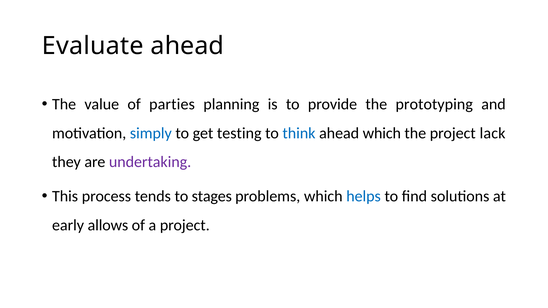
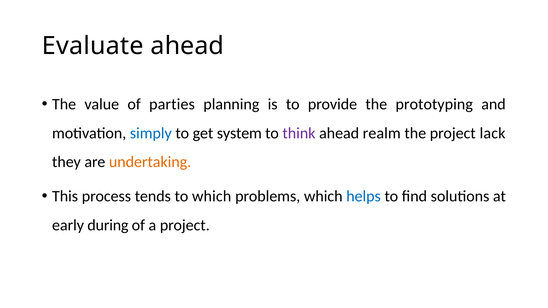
testing: testing -> system (239, 133)
think colour: blue -> purple (299, 133)
ahead which: which -> realm (382, 133)
undertaking colour: purple -> orange (150, 162)
to stages: stages -> which (212, 196)
allows: allows -> during (108, 225)
